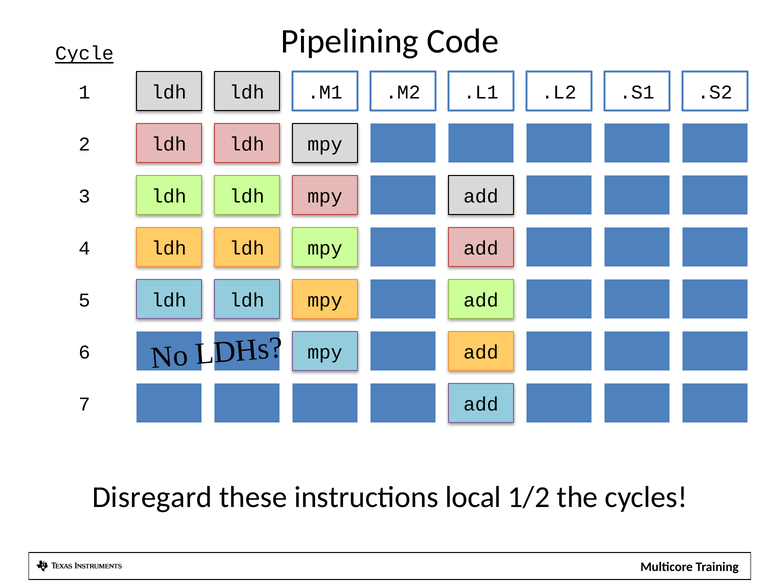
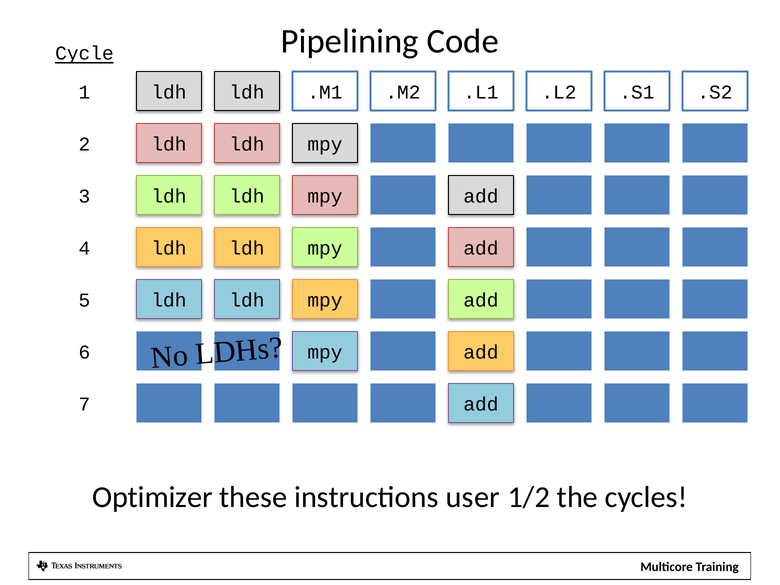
Disregard: Disregard -> Optimizer (152, 497)
local: local -> user (473, 497)
